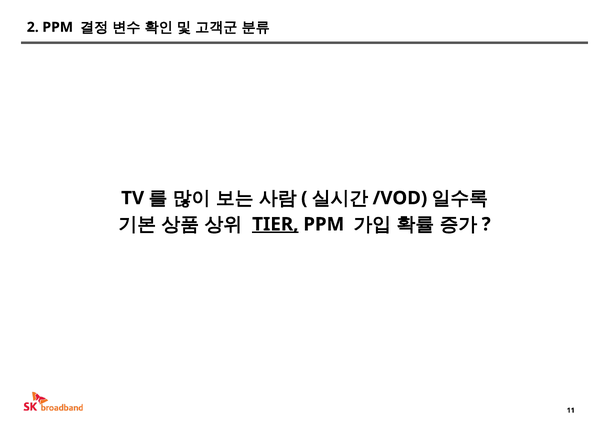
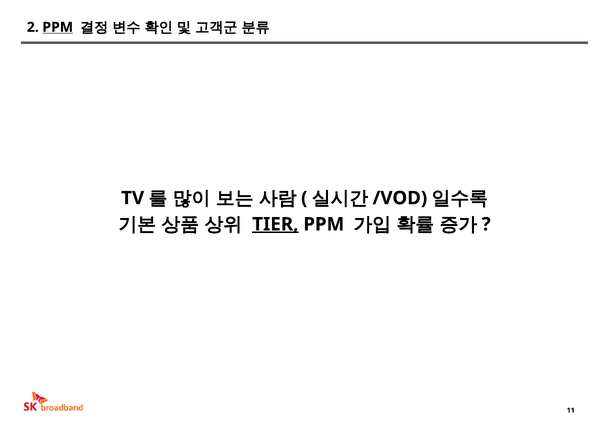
PPM underline: none -> present (58, 27)
